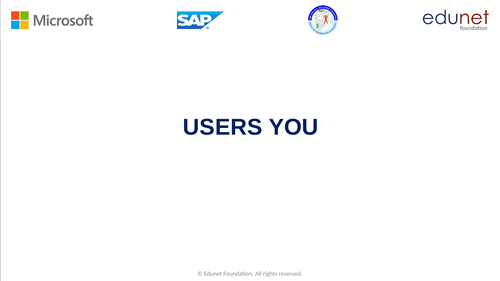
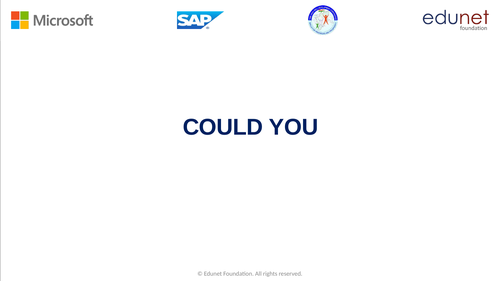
USERS: USERS -> COULD (223, 128)
